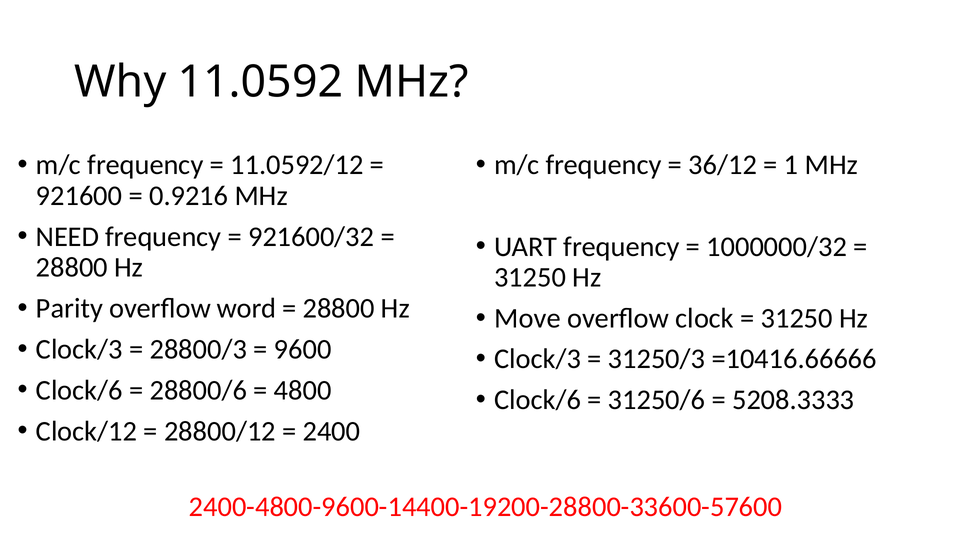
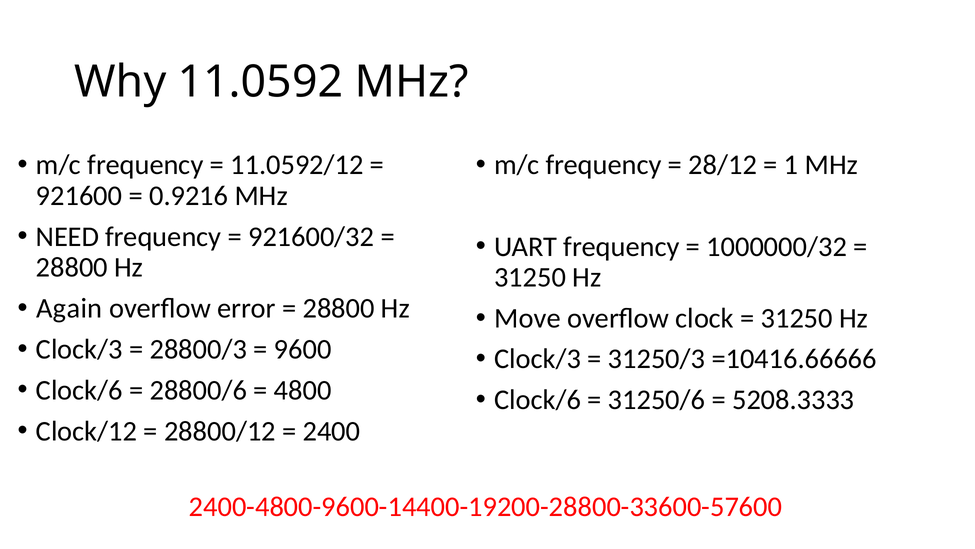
36/12: 36/12 -> 28/12 (723, 165)
Parity: Parity -> Again (69, 308)
word: word -> error (246, 308)
